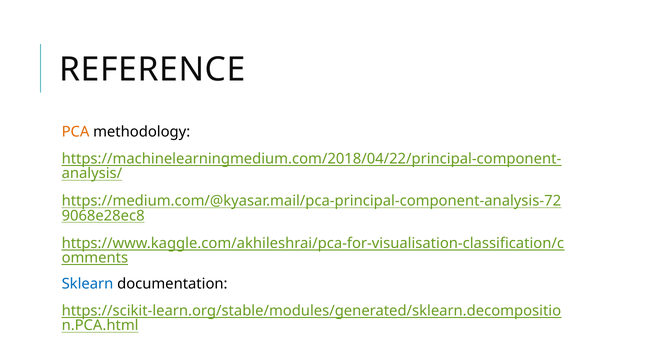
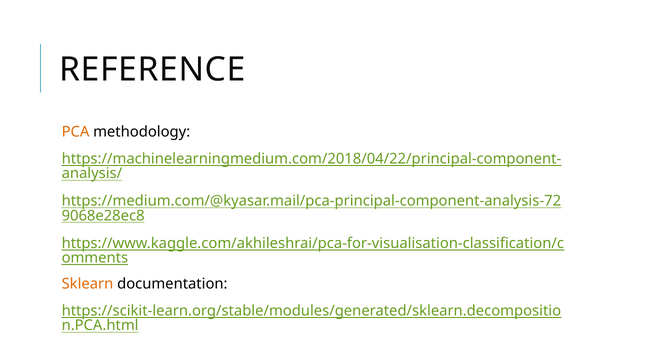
Sklearn colour: blue -> orange (87, 284)
